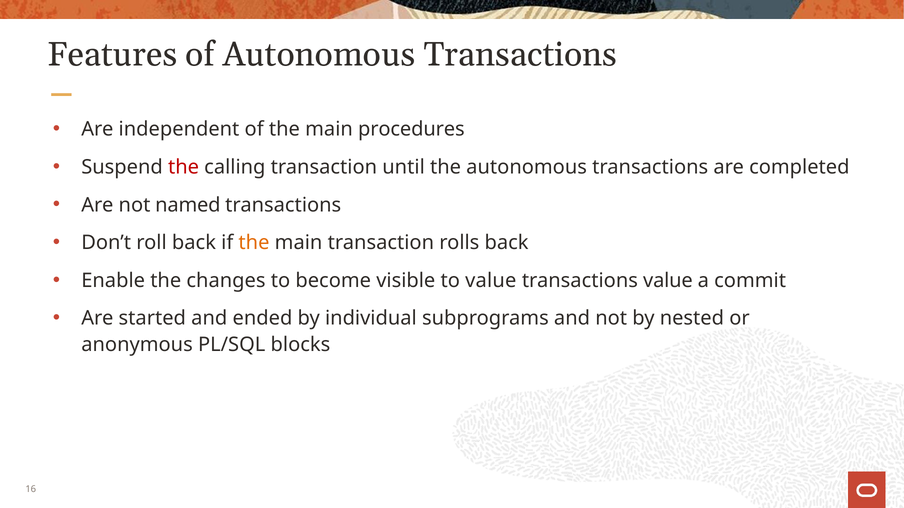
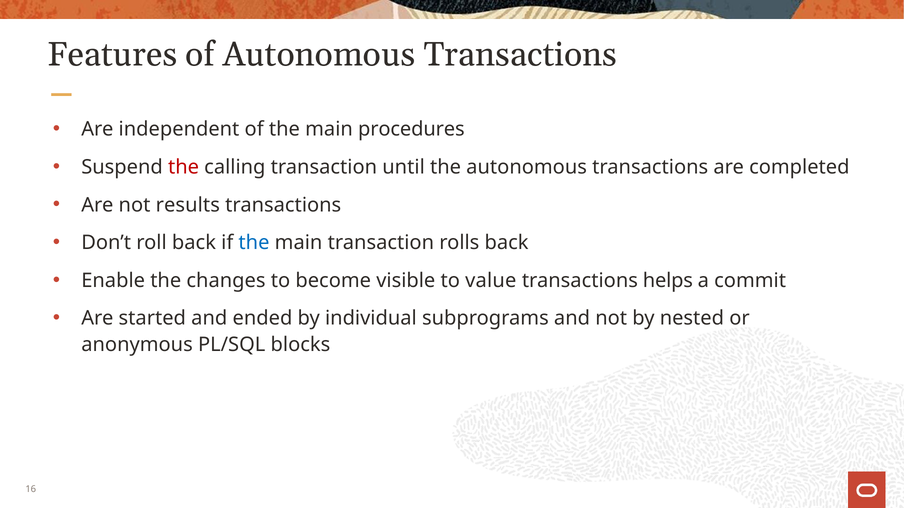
named: named -> results (188, 205)
the colour: orange -> blue (254, 243)
transactions value: value -> helps (668, 281)
